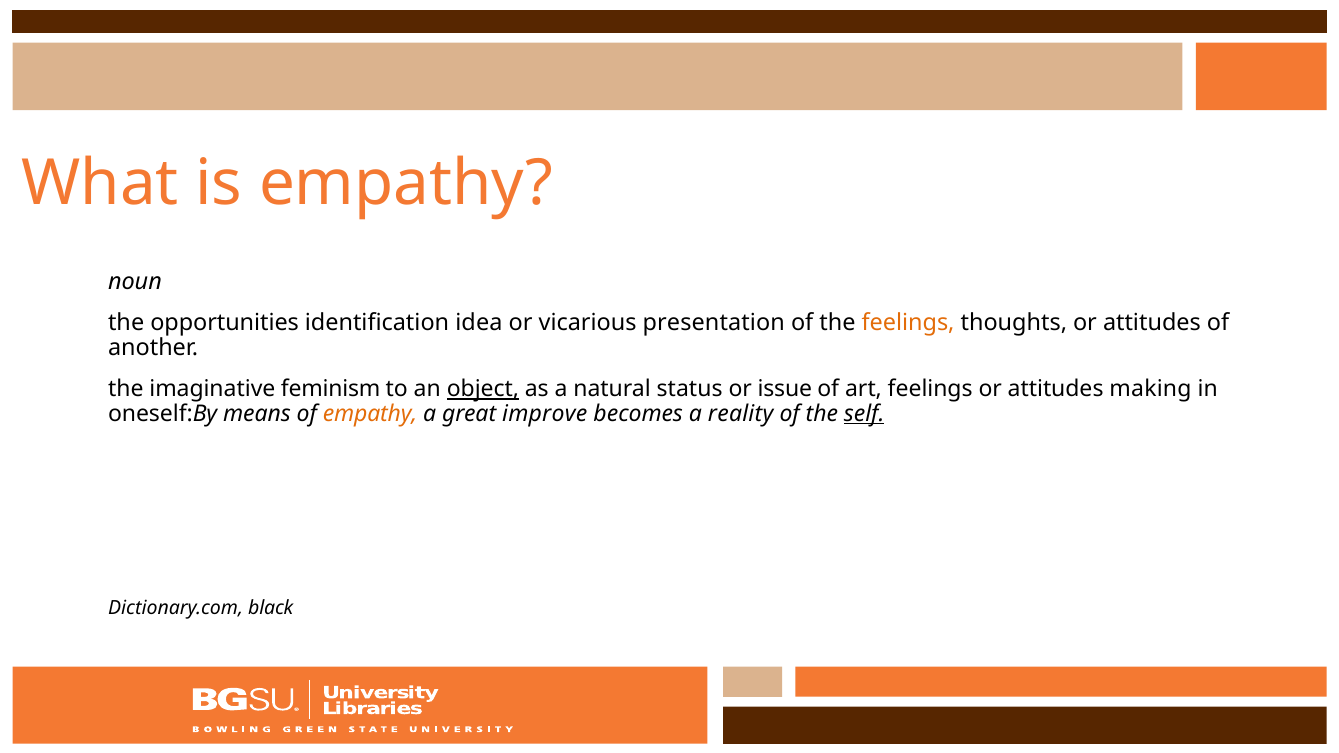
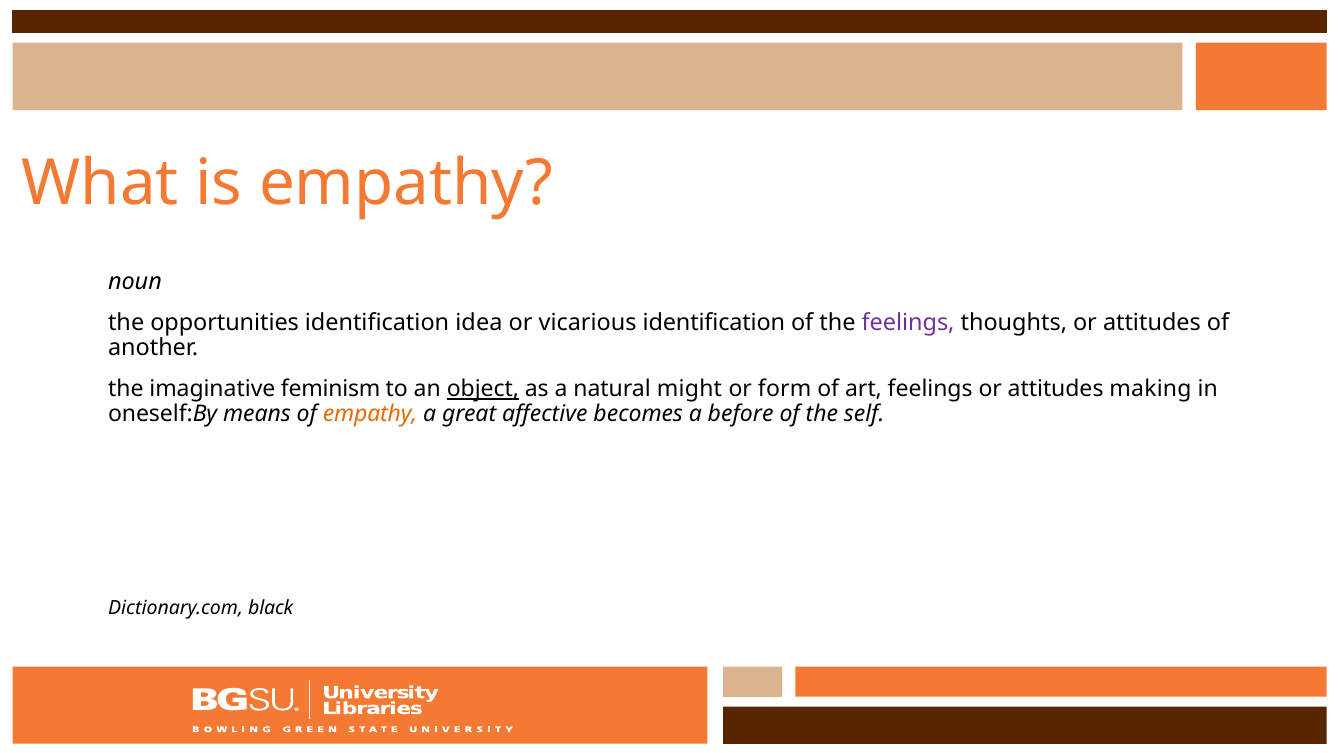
vicarious presentation: presentation -> identification (714, 323)
feelings colour: orange -> purple (908, 323)
status: status -> might (690, 389)
issue: issue -> form (785, 389)
improve: improve -> affective (545, 414)
reality: reality -> before (741, 414)
self underline: present -> none (864, 414)
